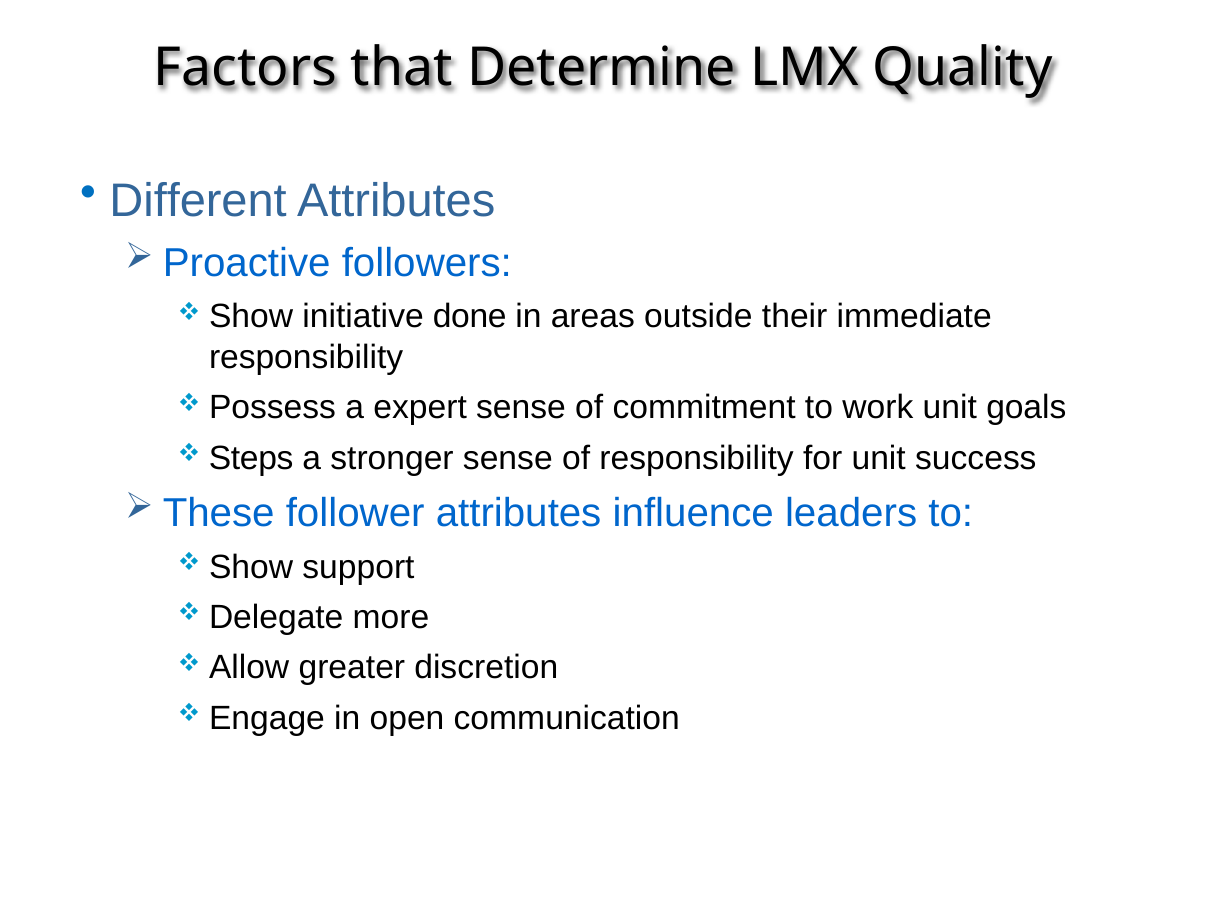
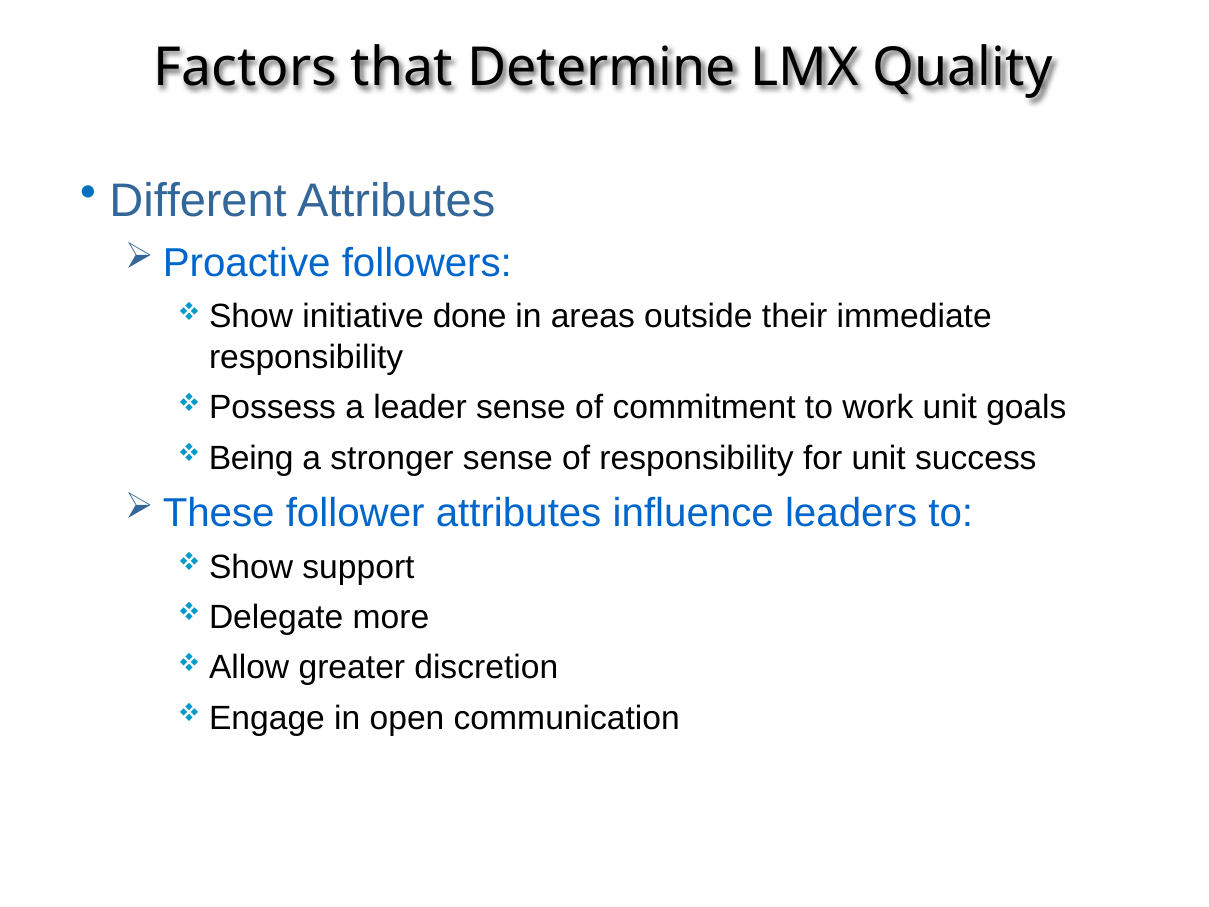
expert: expert -> leader (420, 407)
Steps: Steps -> Being (251, 458)
